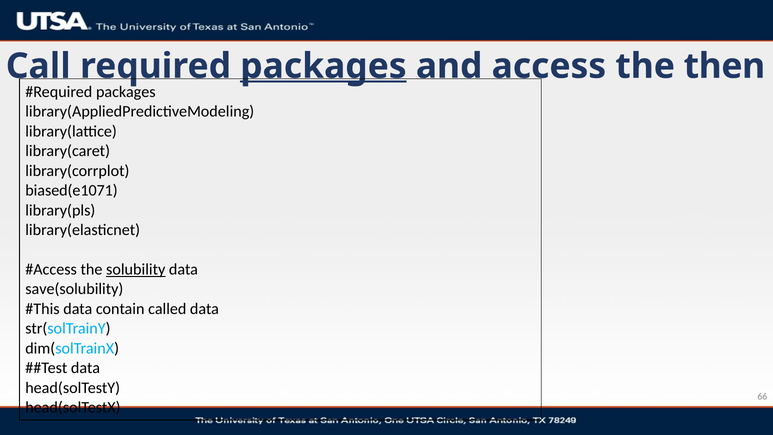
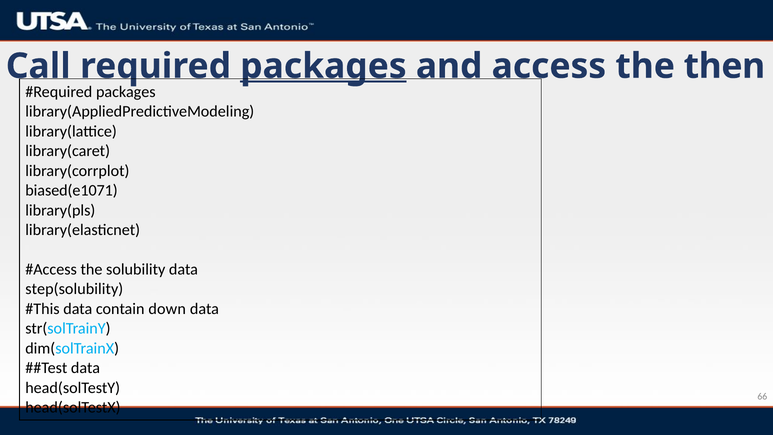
solubility underline: present -> none (136, 269)
save(solubility: save(solubility -> step(solubility (74, 289)
called: called -> down (167, 309)
